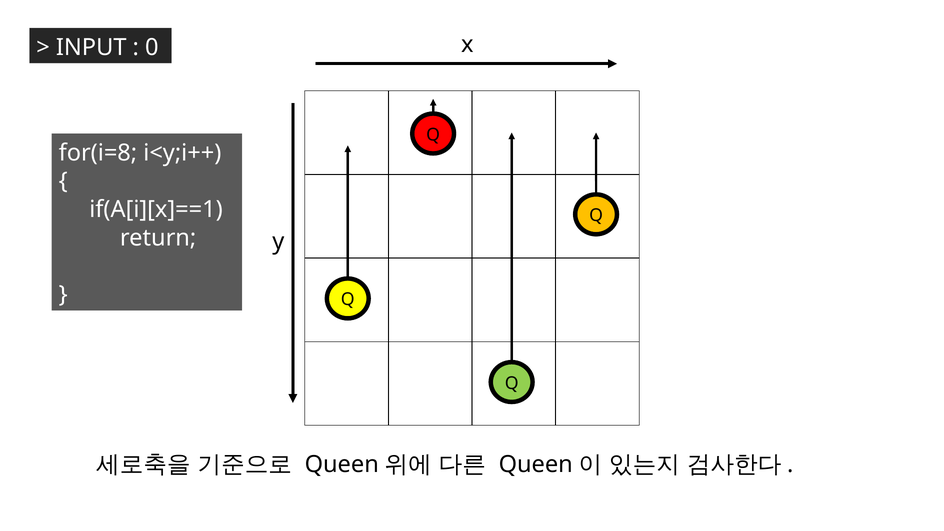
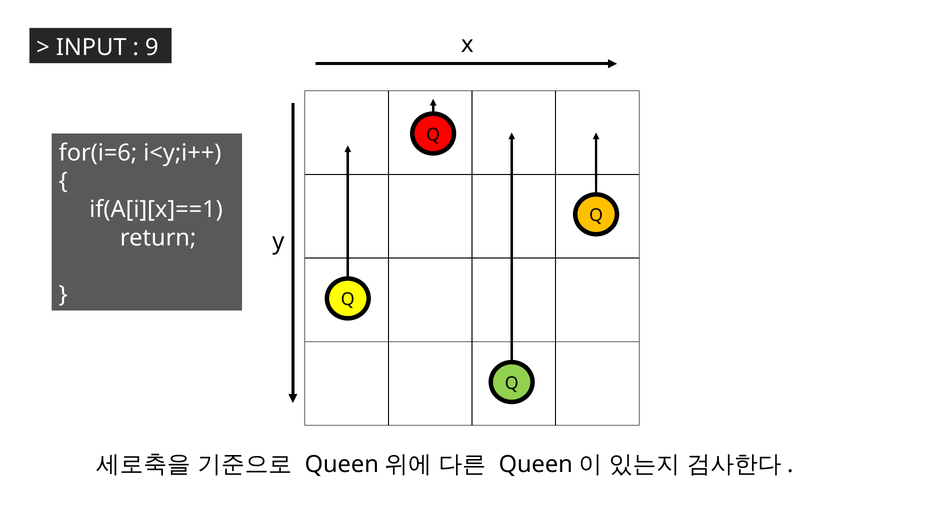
0: 0 -> 9 (152, 47)
for(i=8: for(i=8 -> for(i=6 (98, 153)
